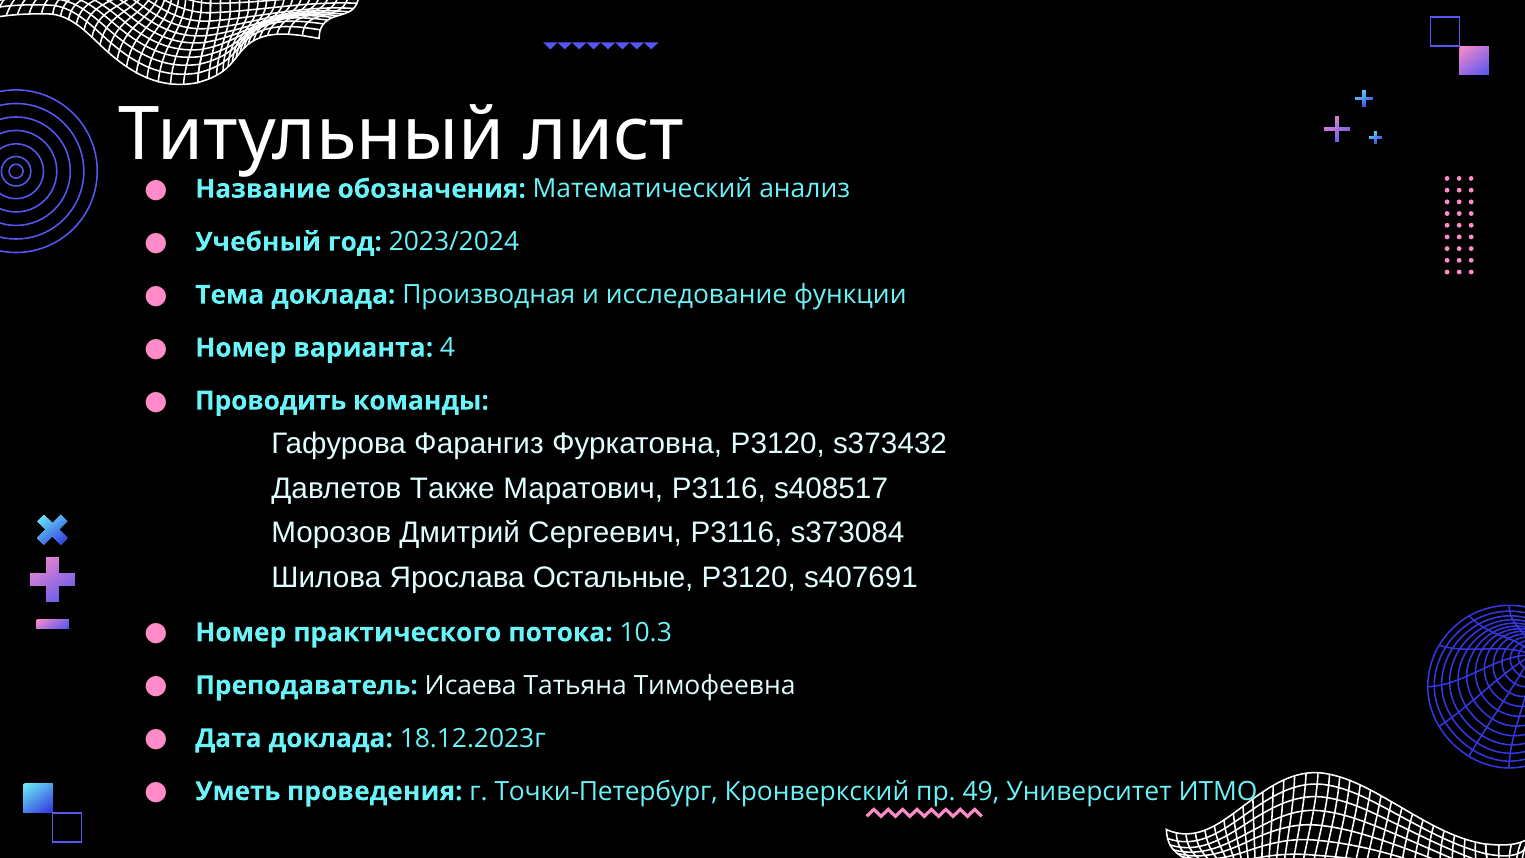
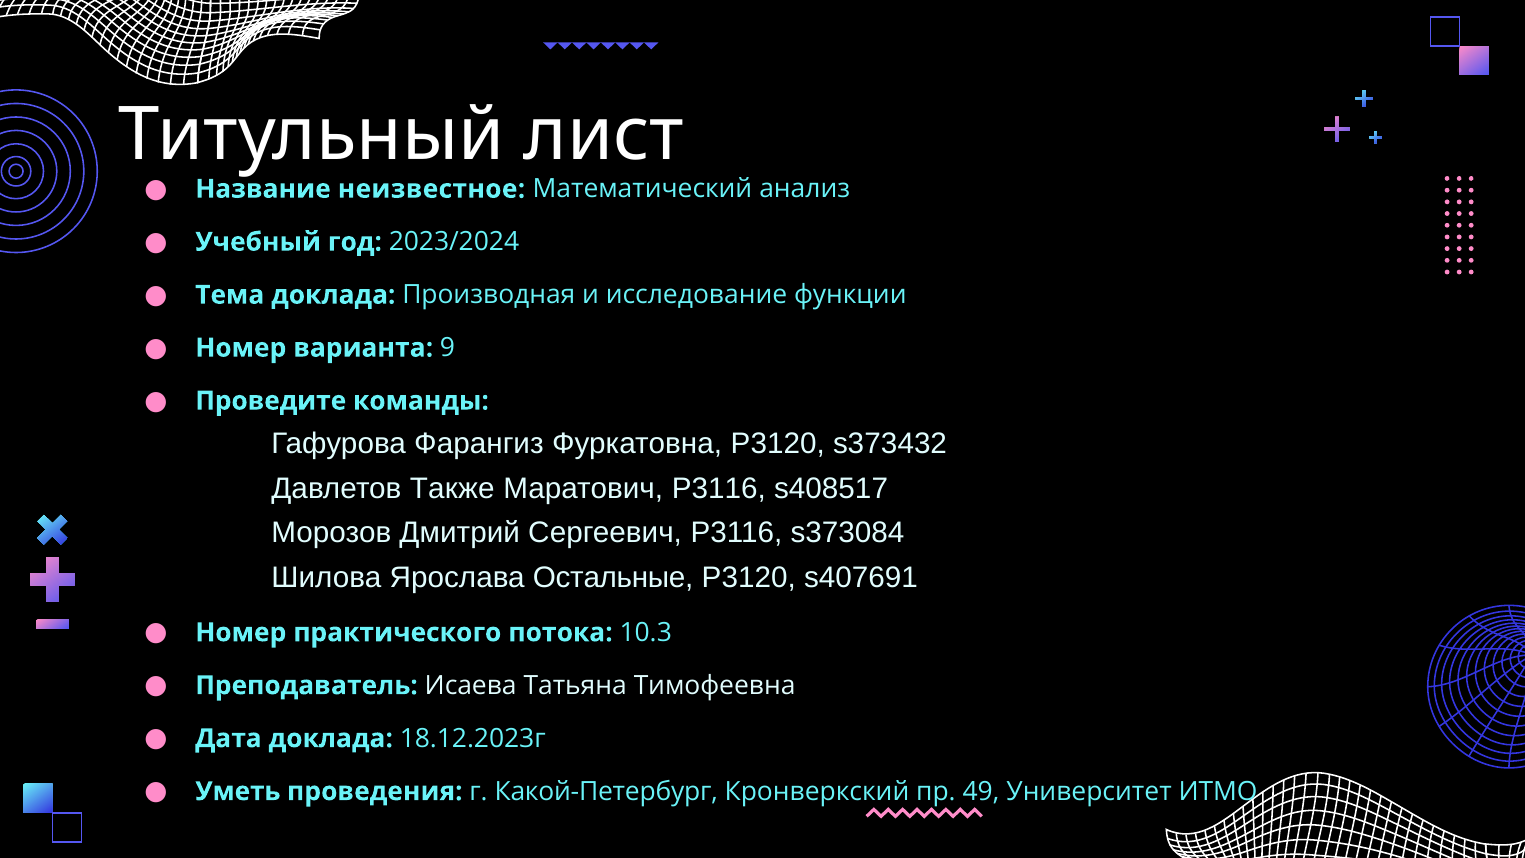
обозначения: обозначения -> неизвестное (431, 189)
4: 4 -> 9 (448, 348)
Проводить: Проводить -> Проведите (271, 401)
Точки-Петербург: Точки-Петербург -> Какой-Петербург (606, 791)
